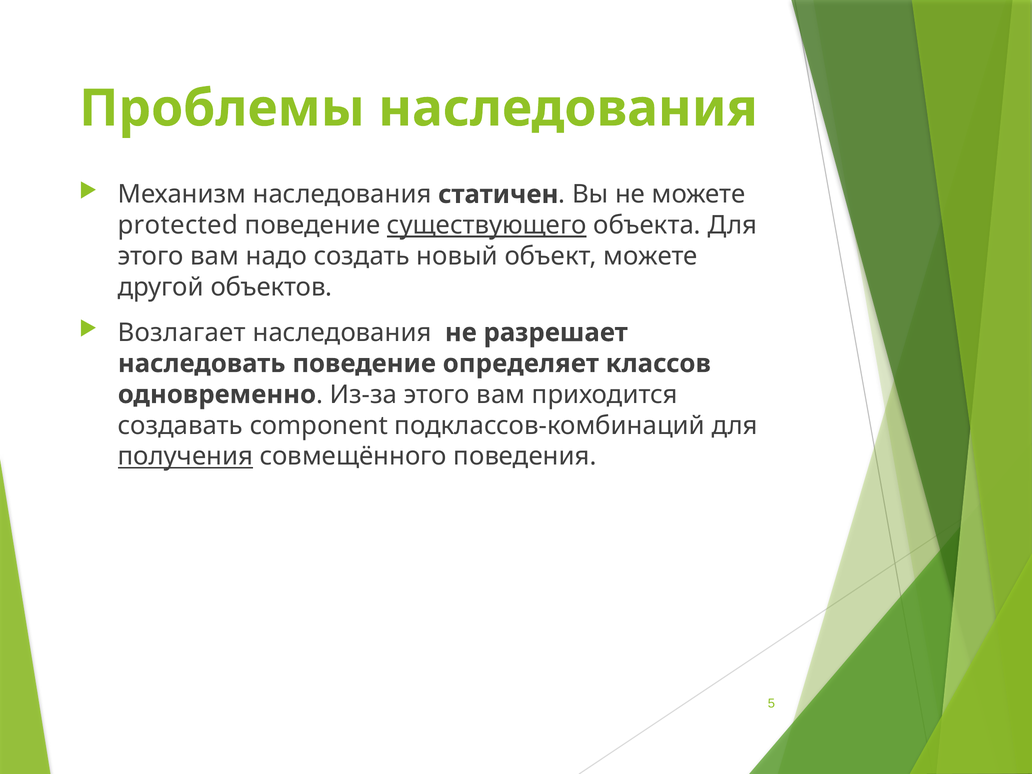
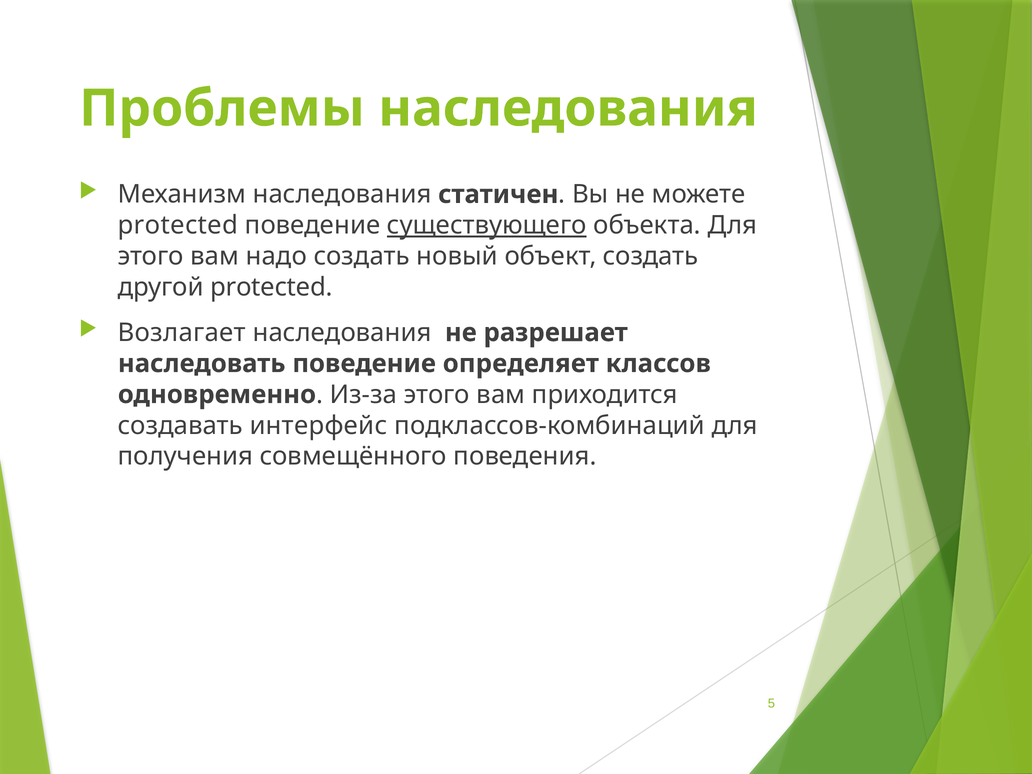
объект можете: можете -> создать (651, 256)
другой объектов: объектов -> protected (271, 287)
component: component -> интерфейс (318, 425)
получения underline: present -> none (185, 456)
